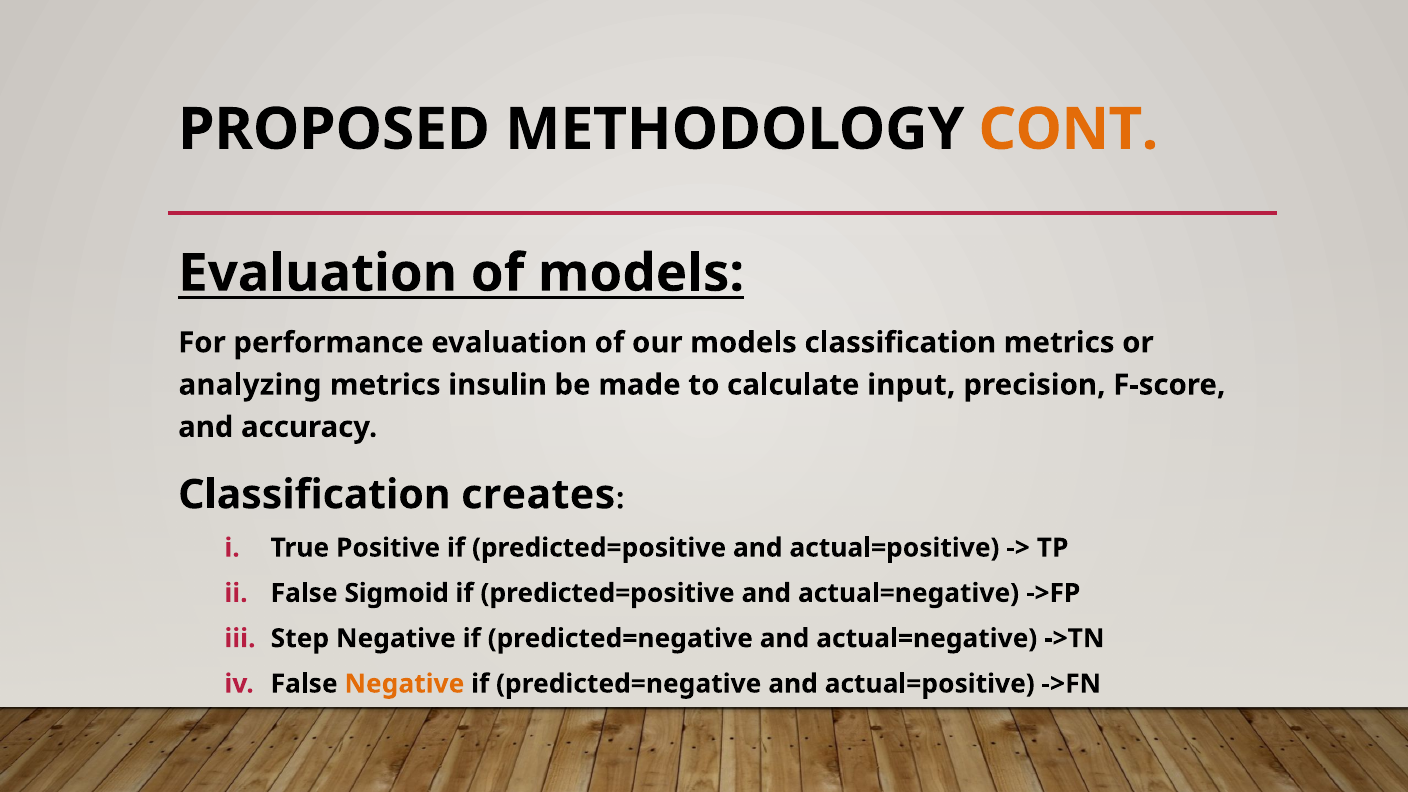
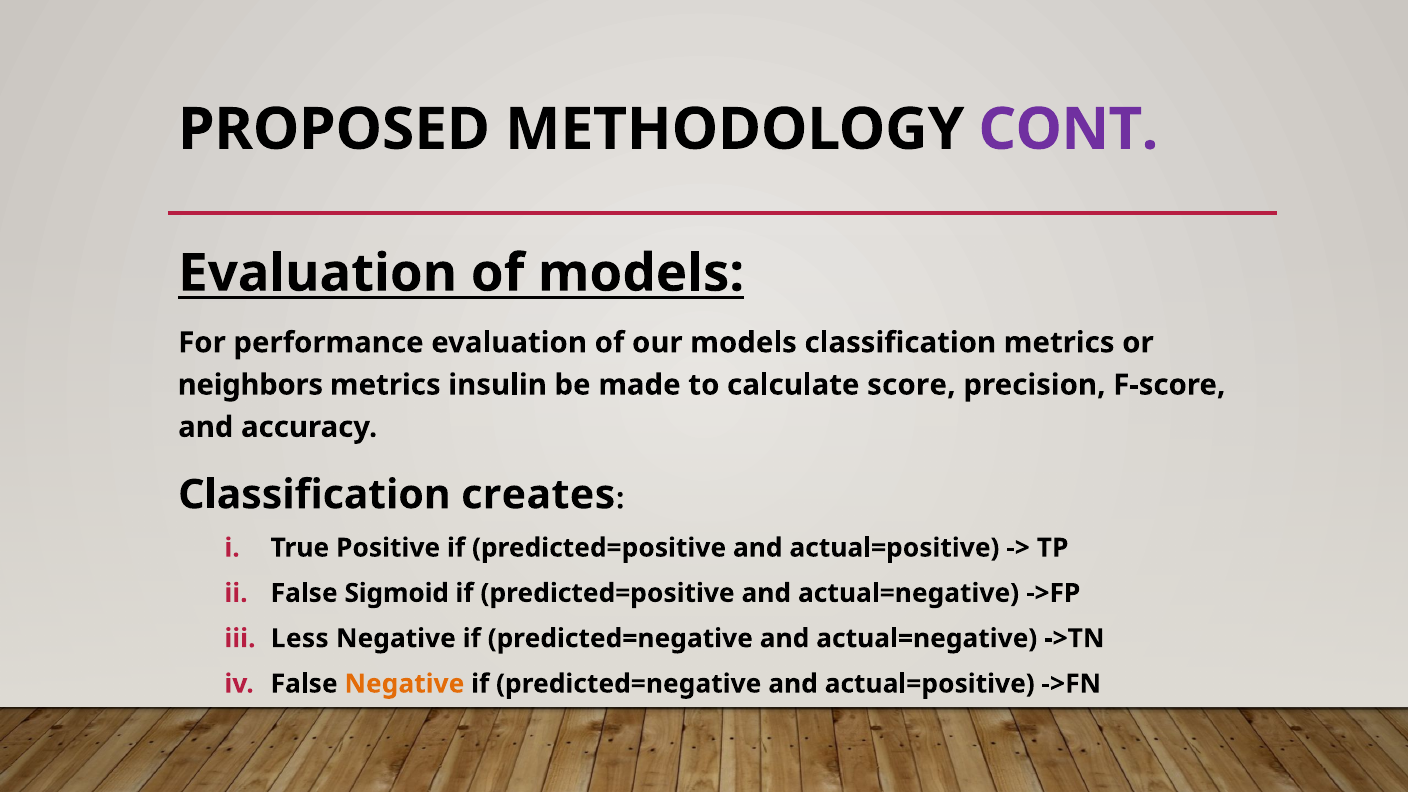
CONT colour: orange -> purple (1068, 129)
analyzing: analyzing -> neighbors (250, 385)
input: input -> score (911, 385)
Step: Step -> Less (300, 638)
